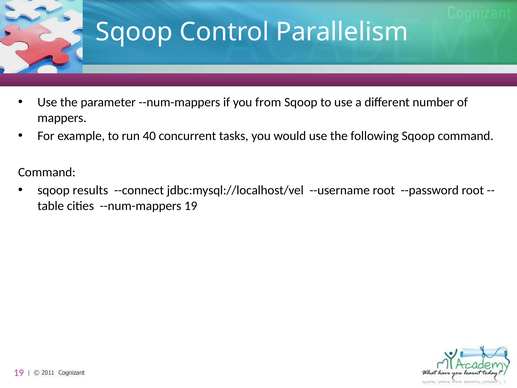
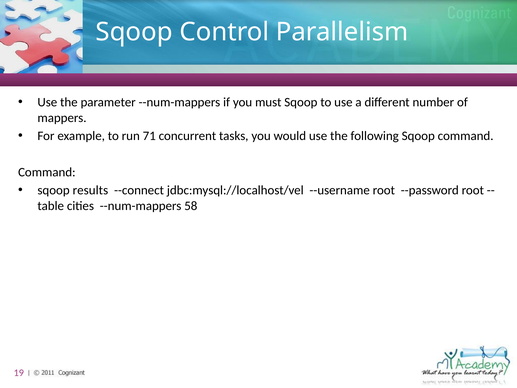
from: from -> must (268, 102)
40: 40 -> 71 (149, 136)
--num-mappers 19: 19 -> 58 (191, 206)
